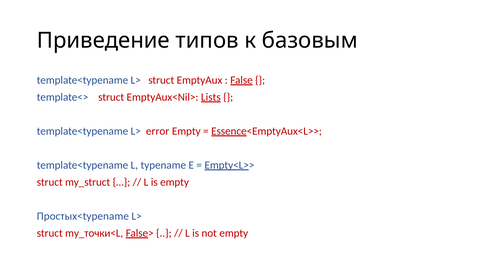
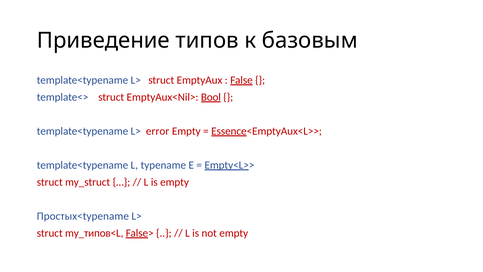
Lists: Lists -> Bool (211, 97)
my_точки<L: my_точки<L -> my_типов<L (94, 233)
